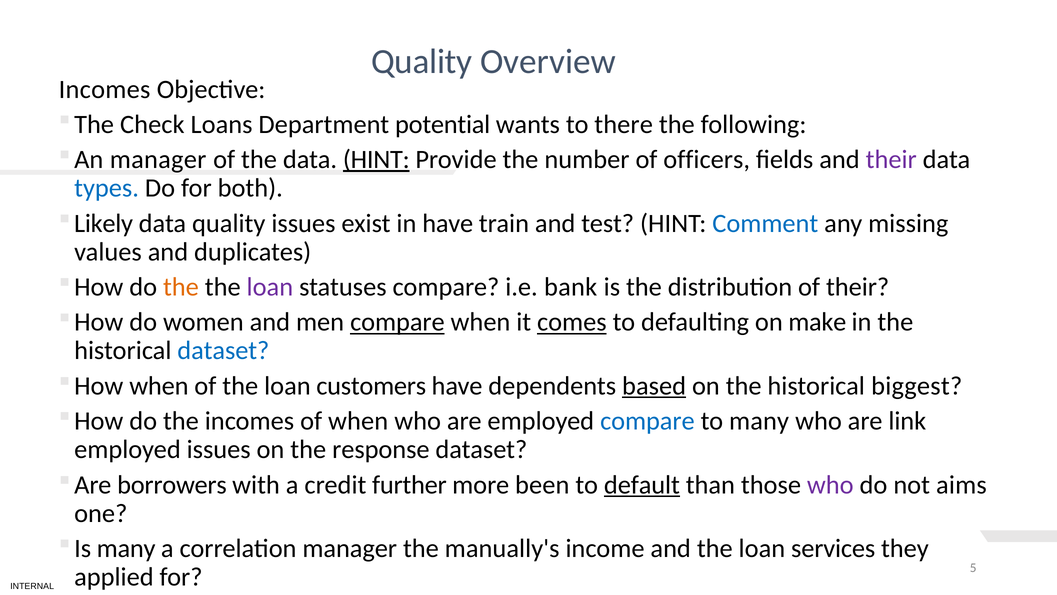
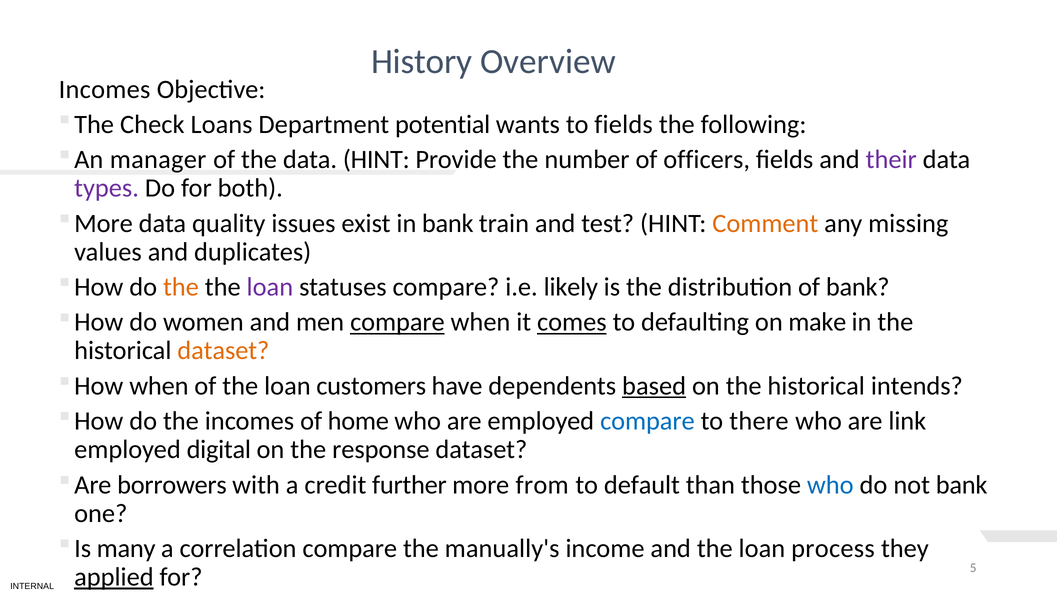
Quality: Quality -> History (422, 61)
to there: there -> fields (624, 124)
HINT underline: present -> none (376, 159)
types colour: blue -> purple (107, 188)
Likely: Likely -> More (103, 223)
in have: have -> bank (448, 223)
Comment colour: blue -> orange (765, 223)
bank: bank -> likely (571, 287)
of their: their -> bank (858, 287)
dataset colour: blue -> orange (223, 351)
biggest: biggest -> intends (917, 386)
of when: when -> home (358, 421)
to many: many -> there (759, 421)
employed issues: issues -> digital (219, 449)
been: been -> from (542, 484)
default underline: present -> none (642, 484)
who colour: purple -> blue (830, 484)
not aims: aims -> bank (962, 484)
correlation manager: manager -> compare (350, 548)
services: services -> process (833, 548)
applied underline: none -> present (114, 577)
